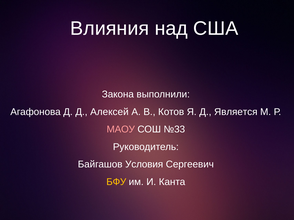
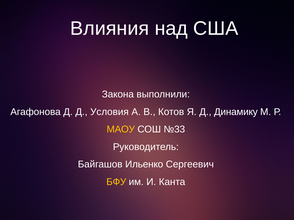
Алексей: Алексей -> Условия (109, 112)
Является: Является -> Динамику (236, 112)
МАОУ colour: pink -> yellow (121, 130)
Условия: Условия -> Ильенко (144, 165)
